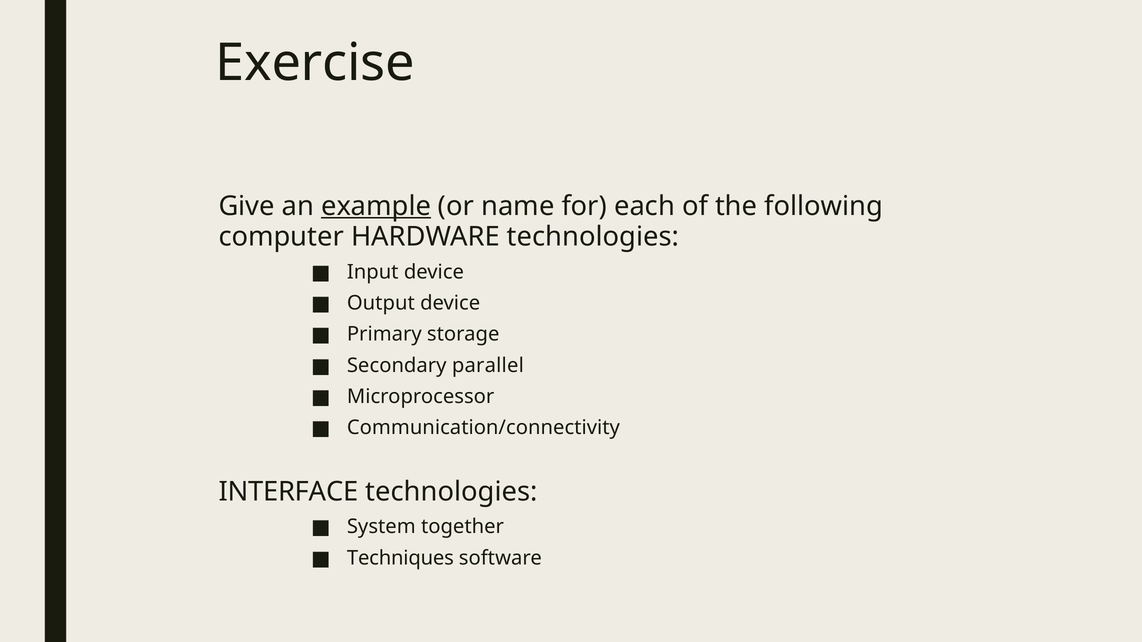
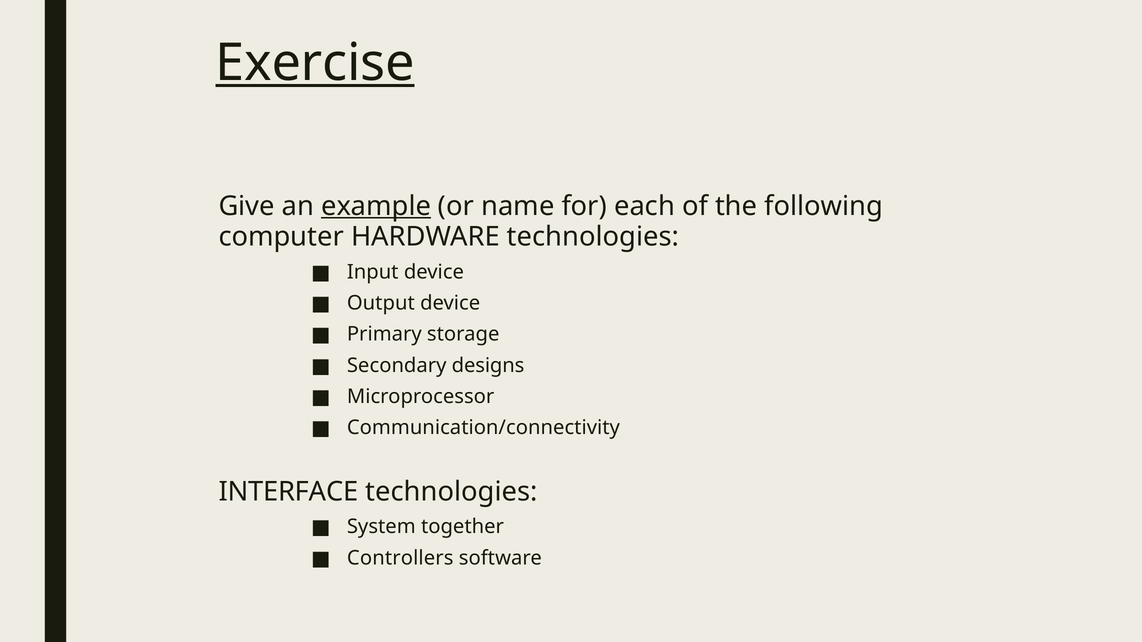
Exercise underline: none -> present (315, 63)
parallel: parallel -> designs (488, 366)
Techniques: Techniques -> Controllers (400, 558)
